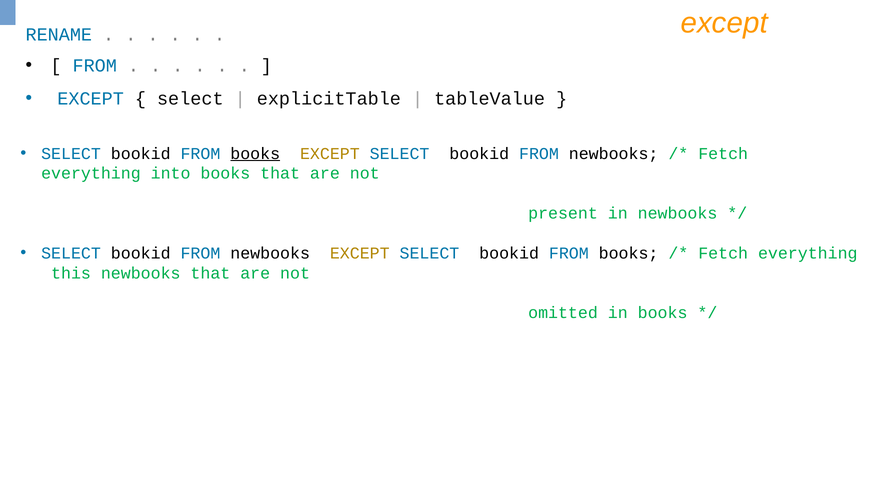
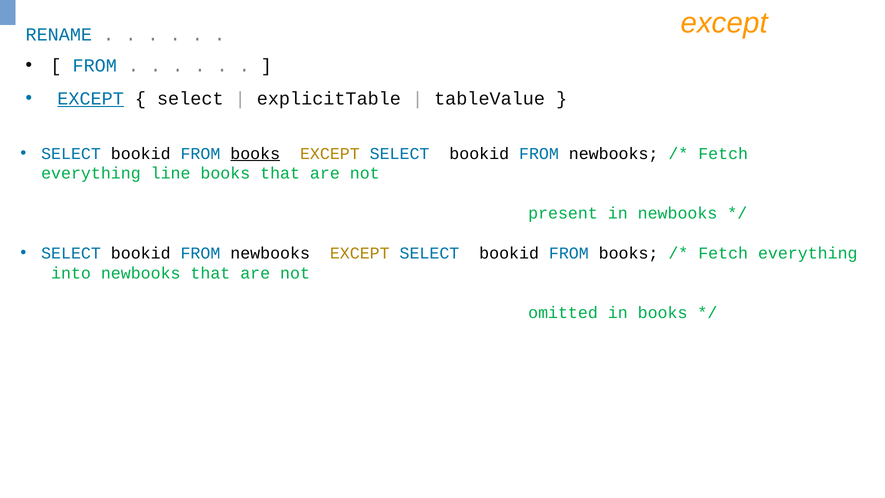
EXCEPT underline: none -> present (91, 99)
into: into -> line (171, 173)
this: this -> into (71, 273)
